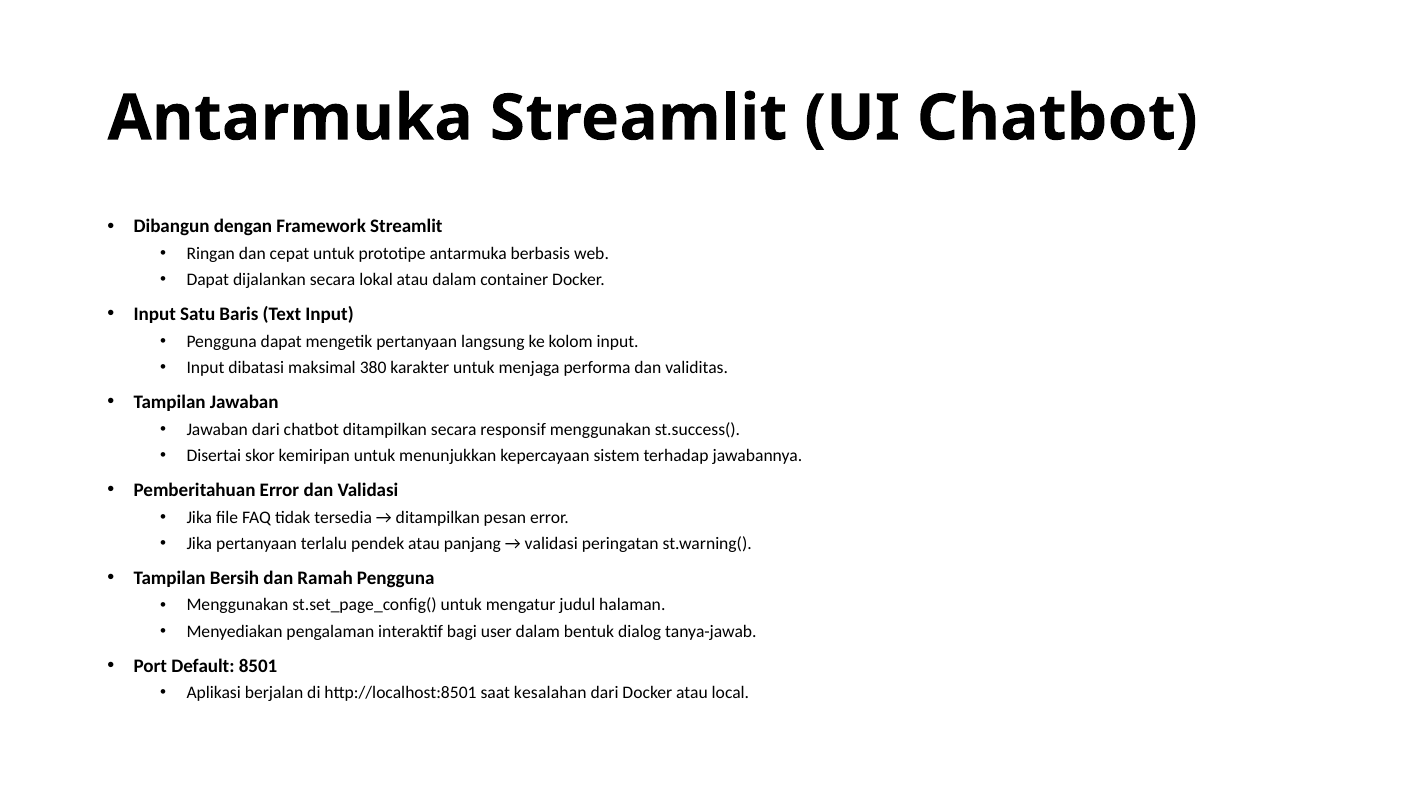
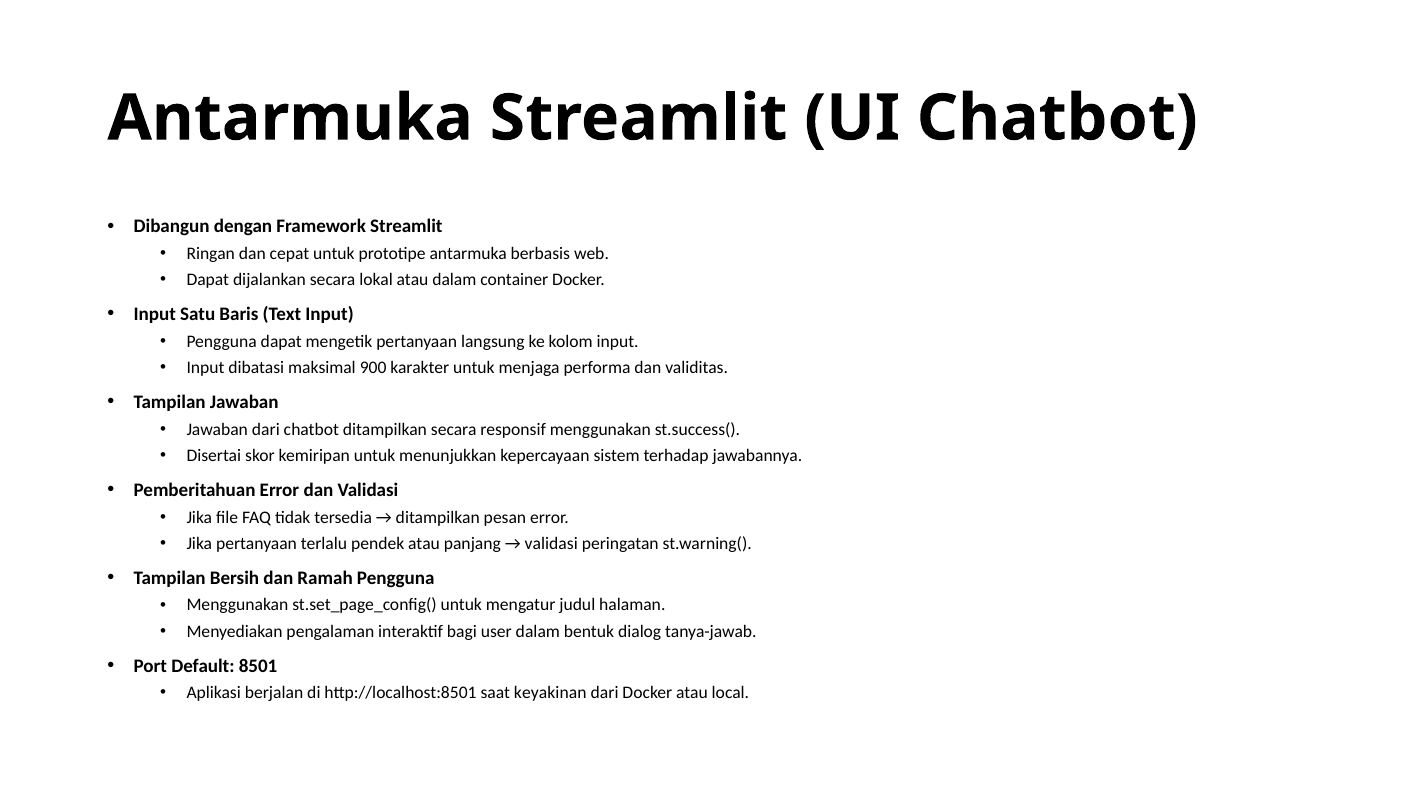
380: 380 -> 900 (373, 368)
kesalahan: kesalahan -> keyakinan (550, 693)
